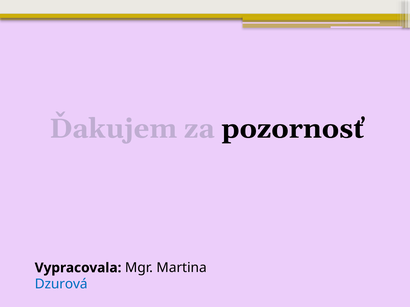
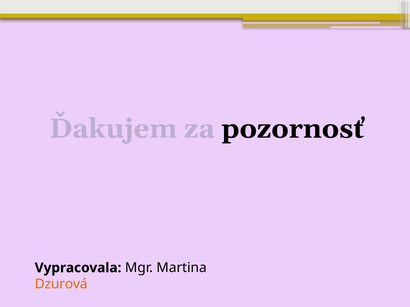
Dzurová colour: blue -> orange (61, 285)
